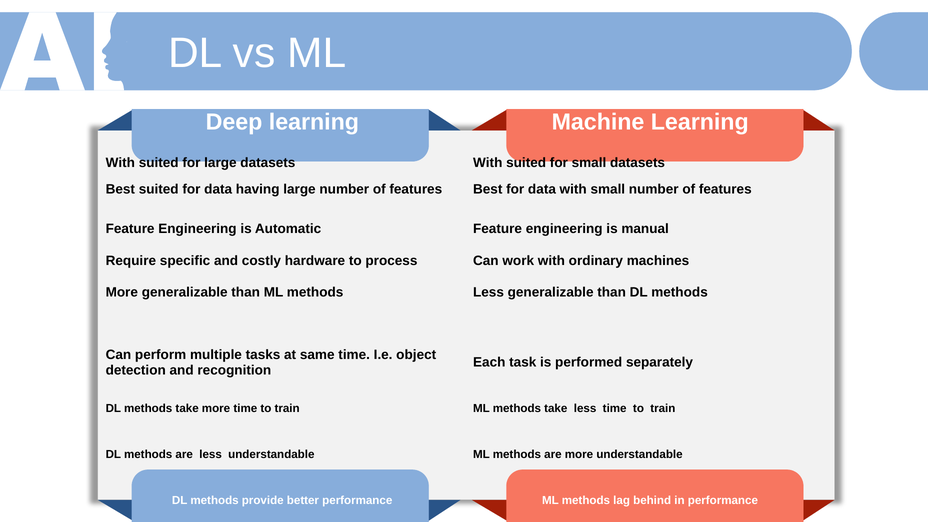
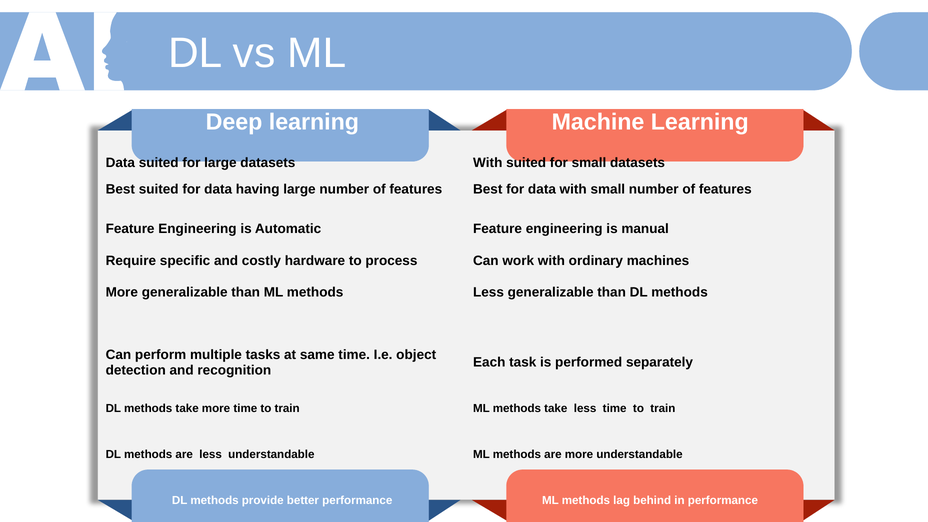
With: With -> Data (120, 163)
